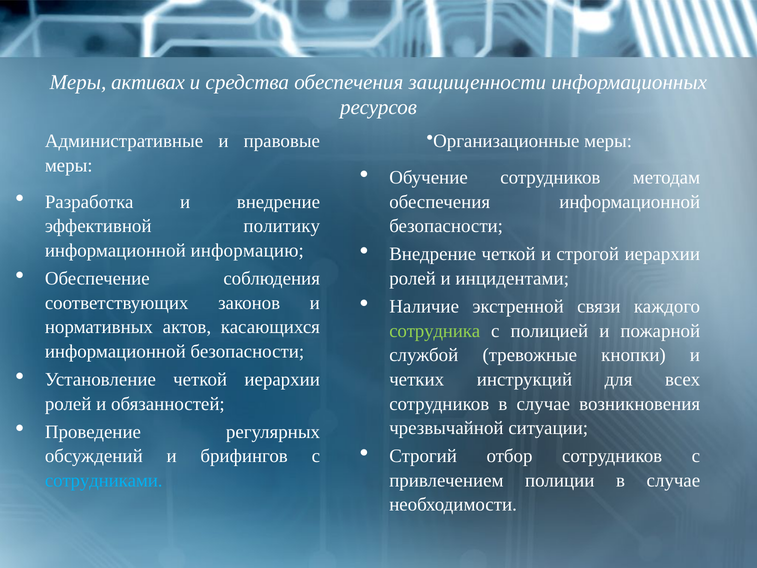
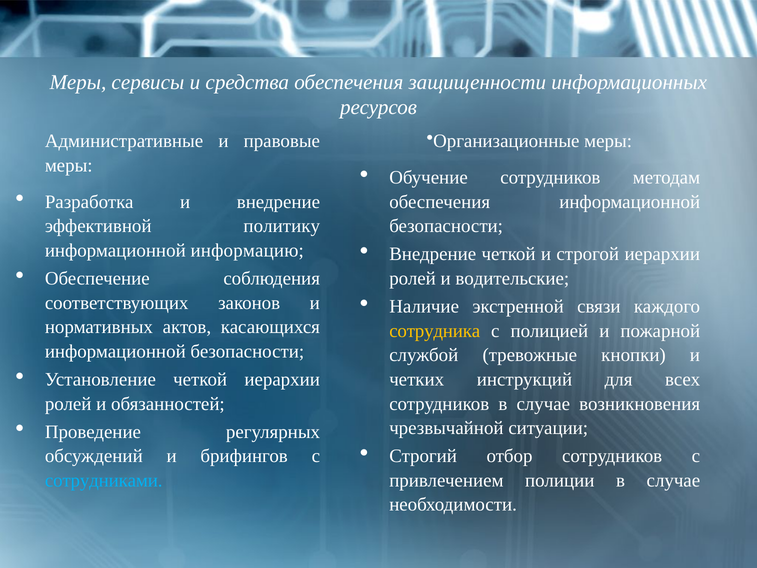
активах: активах -> сервисы (148, 82)
инцидентами: инцидентами -> водительские (512, 278)
сотрудника colour: light green -> yellow (435, 331)
